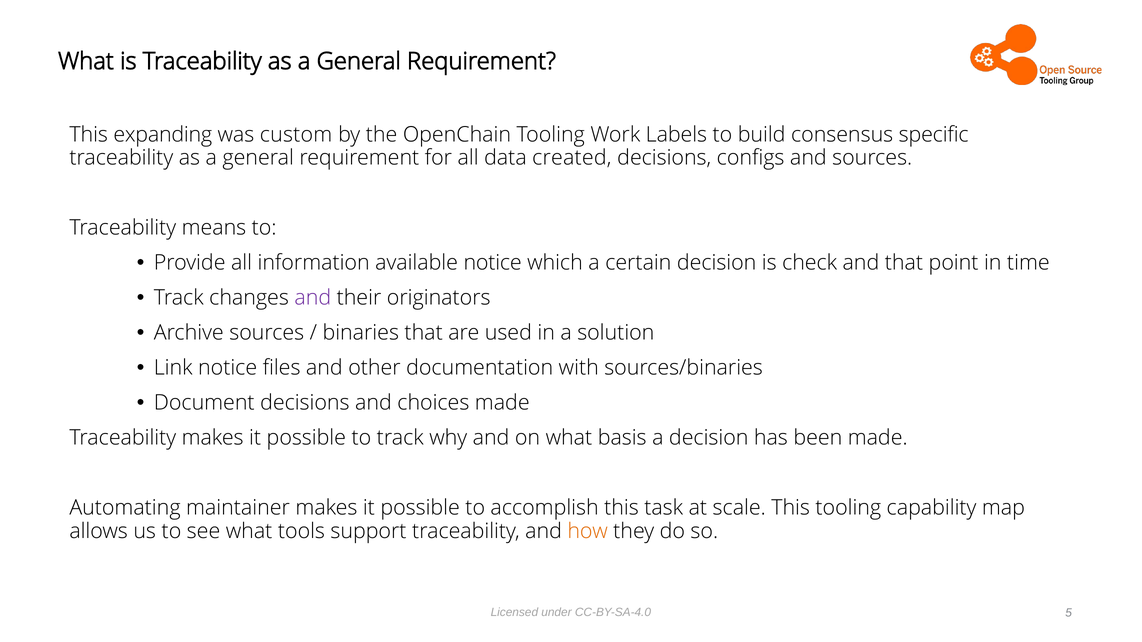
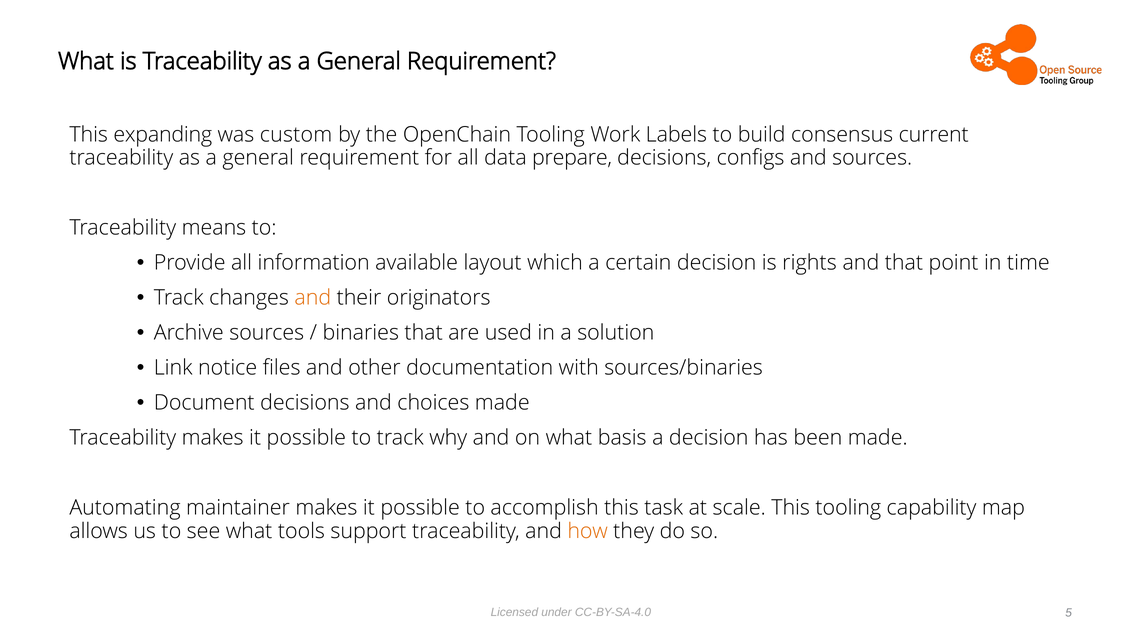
specific: specific -> current (934, 135)
created: created -> prepare (572, 158)
available notice: notice -> layout (493, 263)
check: check -> rights (809, 263)
and colour: purple -> orange (313, 298)
